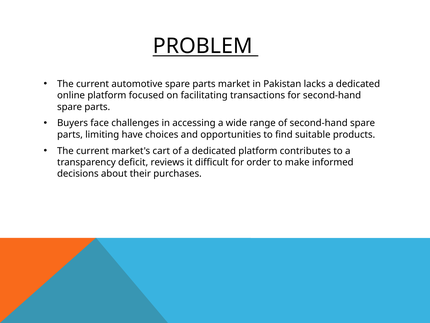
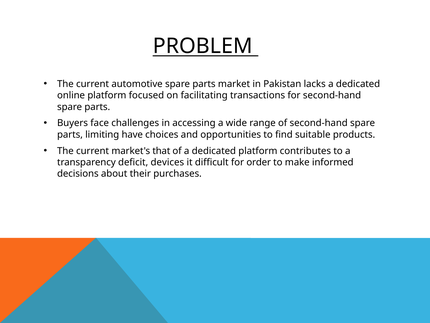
cart: cart -> that (161, 151)
reviews: reviews -> devices (167, 162)
